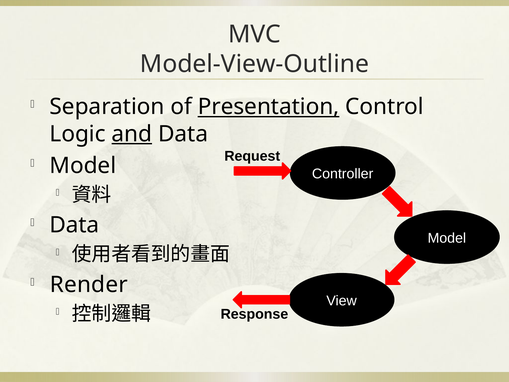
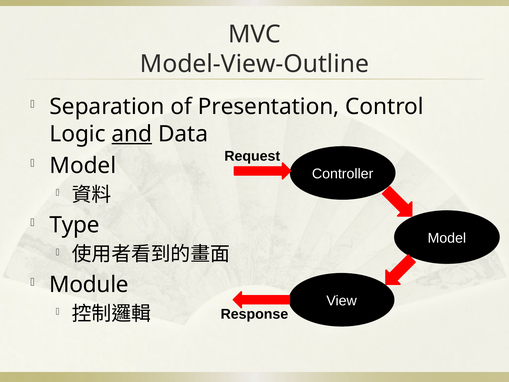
Presentation underline: present -> none (269, 107)
Data: Data -> Type (74, 225)
Render: Render -> Module (89, 284)
